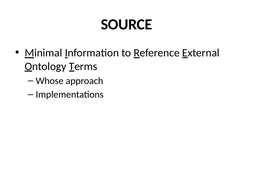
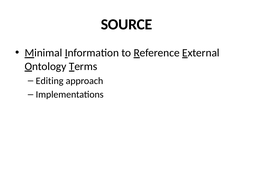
Whose: Whose -> Editing (50, 81)
